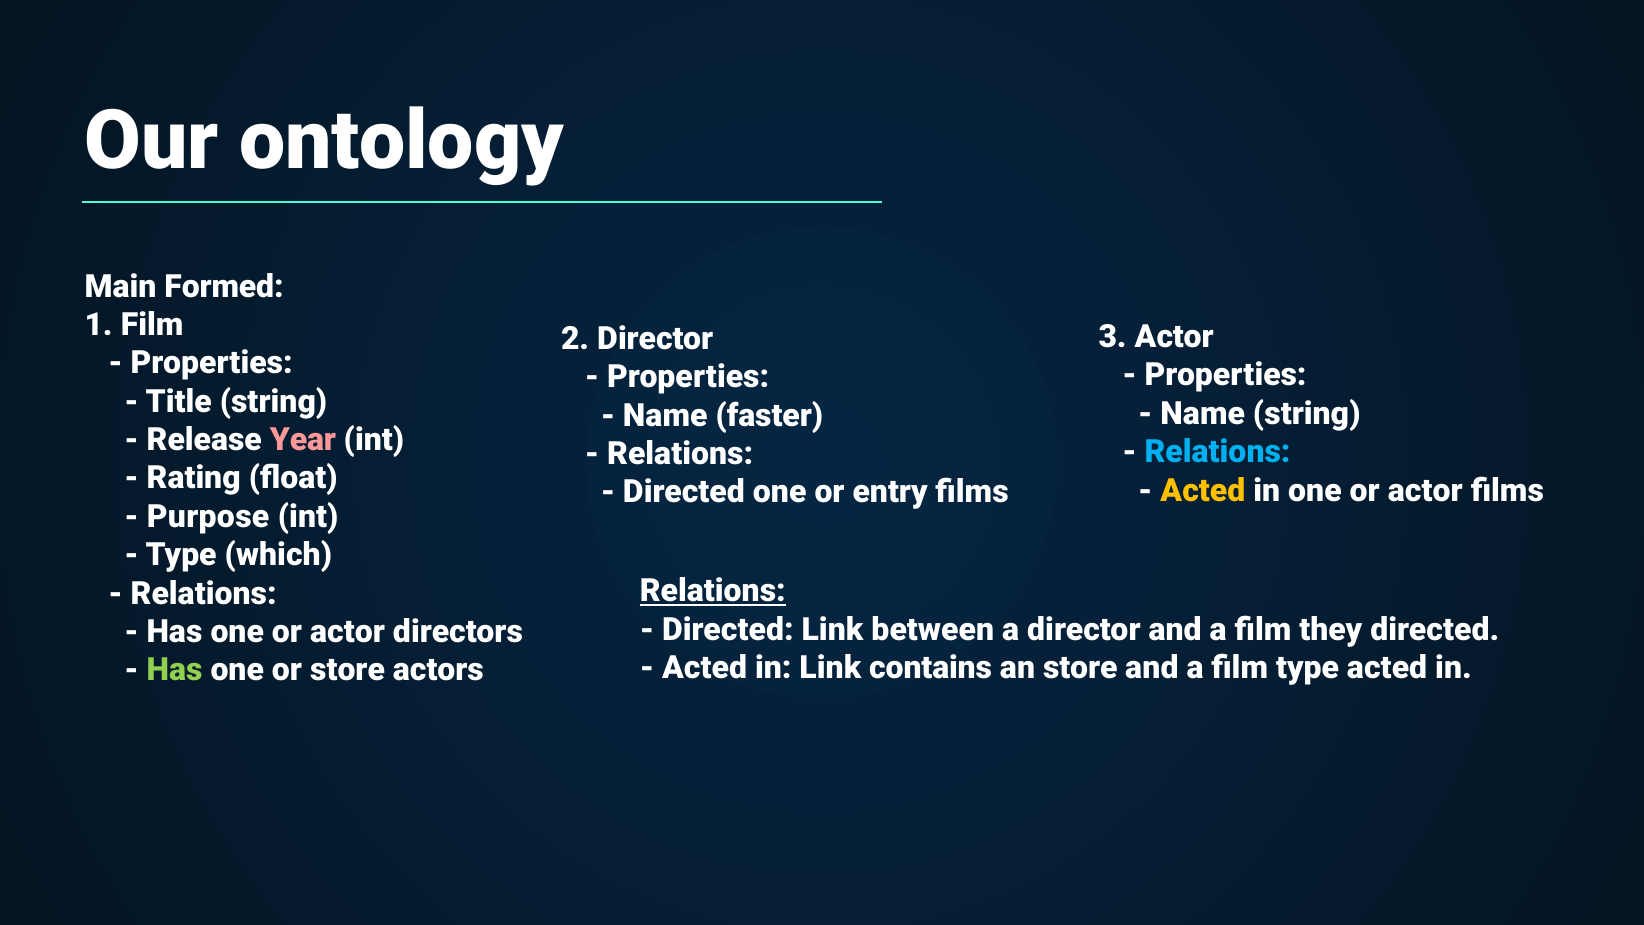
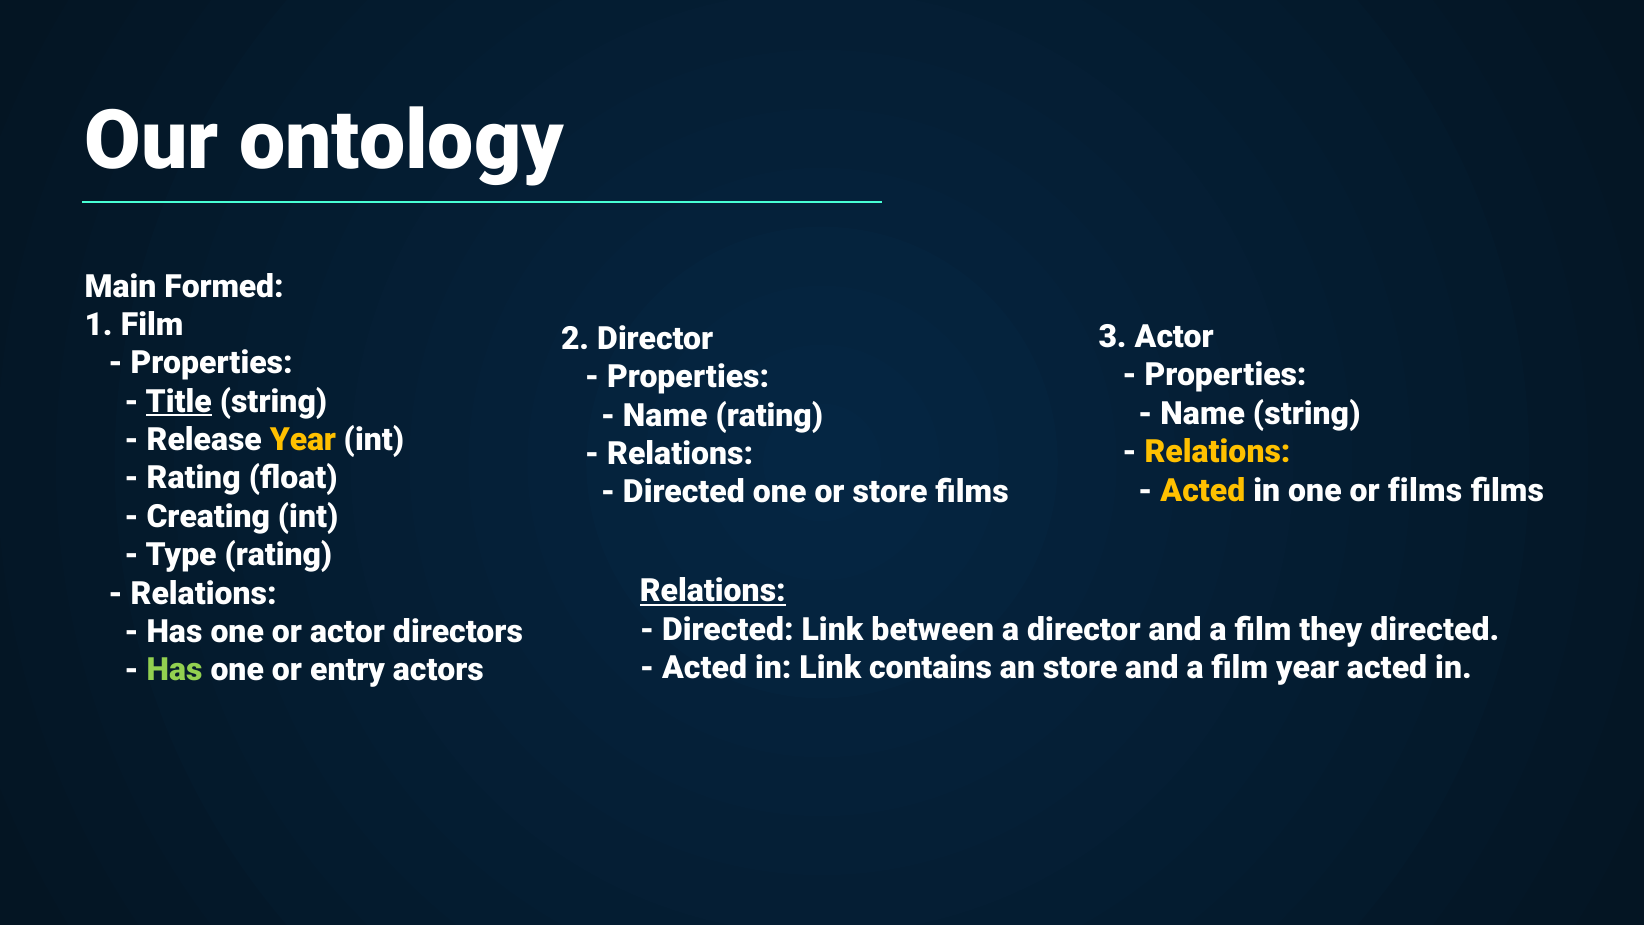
Title underline: none -> present (179, 402)
Name faster: faster -> rating (769, 416)
Year colour: pink -> yellow (303, 440)
Relations colour: light blue -> yellow (1218, 452)
in one or actor: actor -> films (1425, 490)
or entry: entry -> store (890, 492)
Purpose: Purpose -> Creating (208, 517)
Type which: which -> rating (278, 555)
film type: type -> year (1308, 668)
or store: store -> entry (348, 670)
